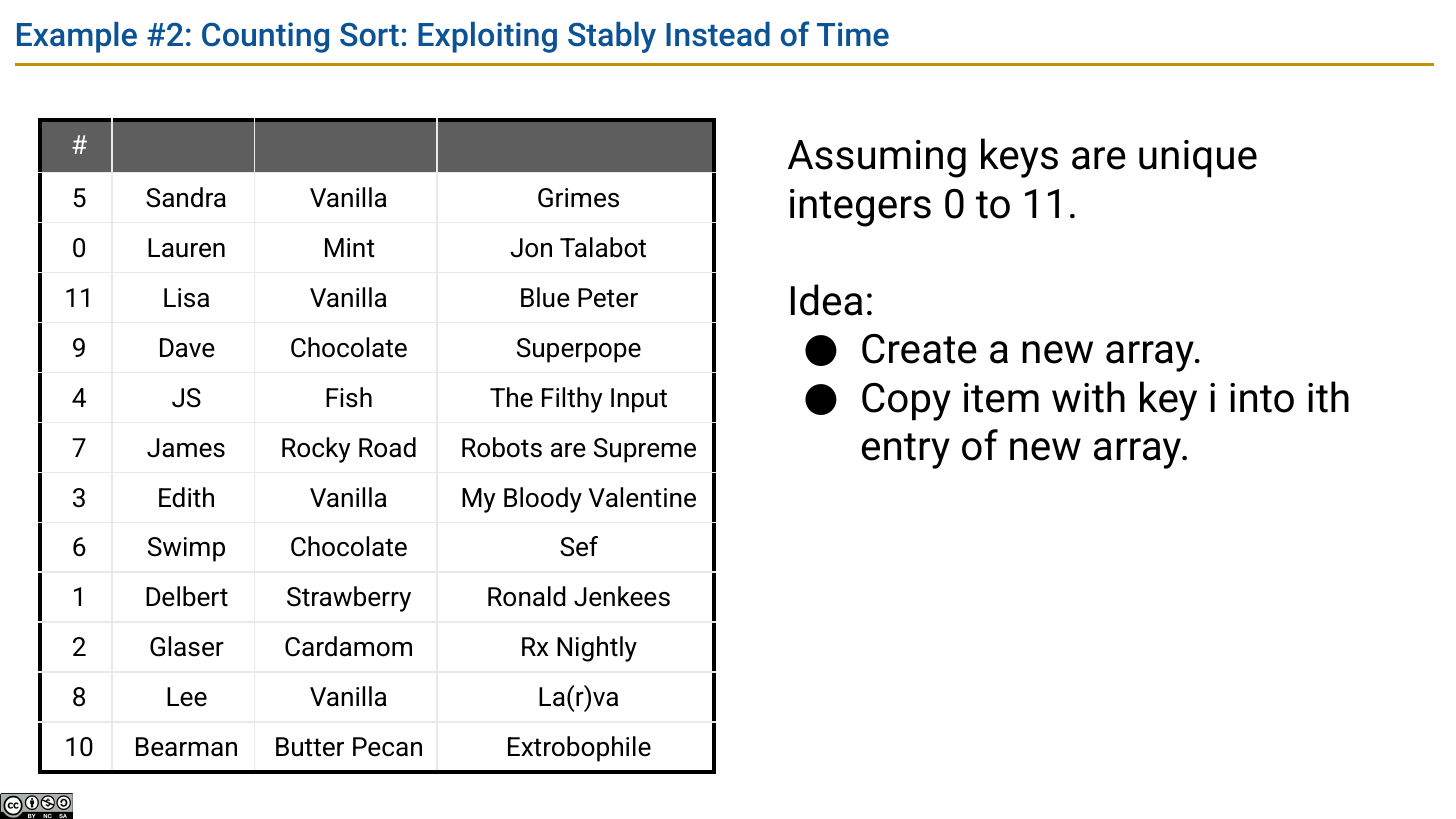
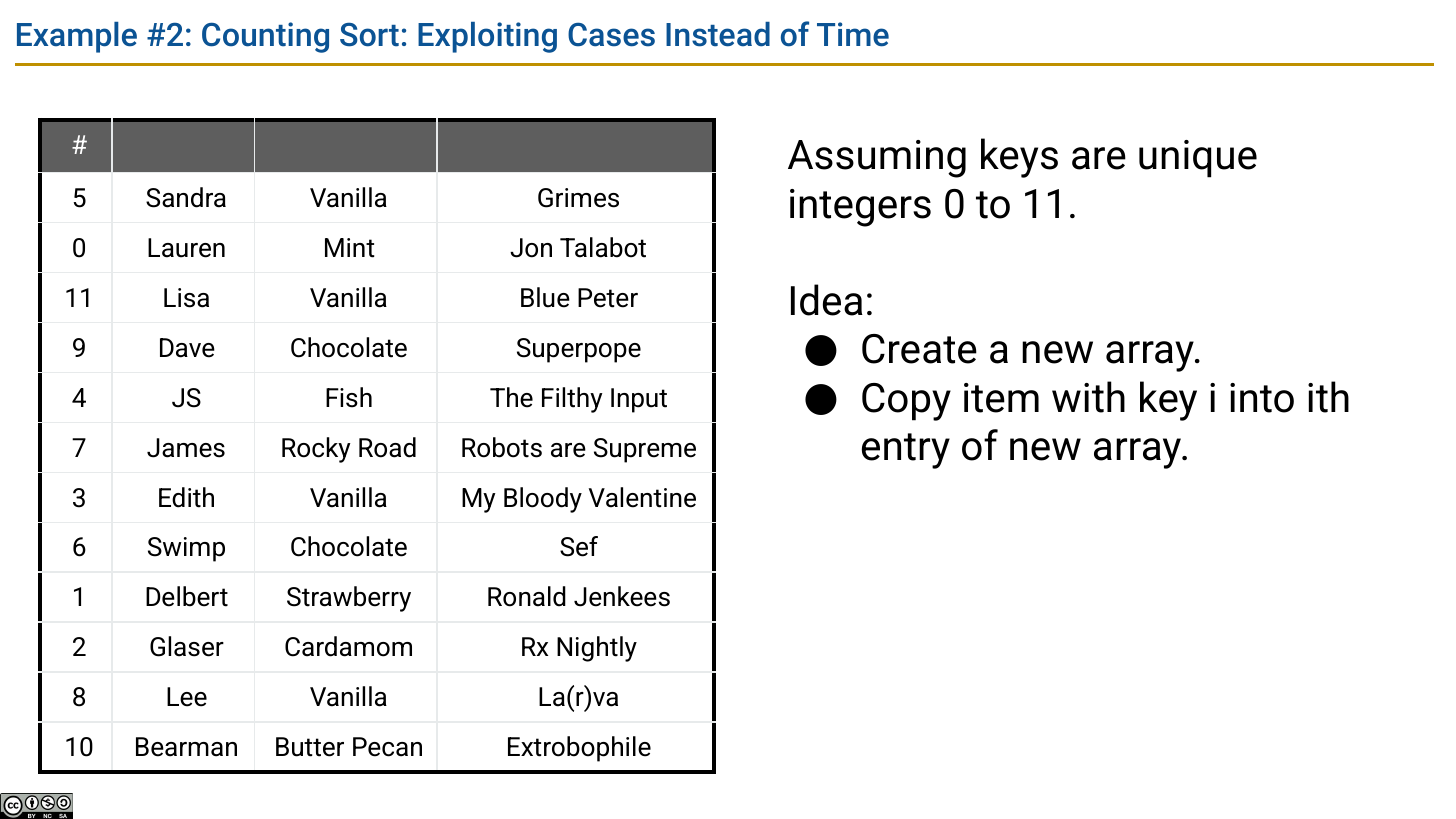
Stably: Stably -> Cases (612, 36)
